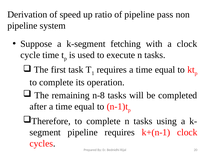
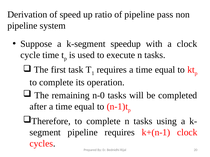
fetching: fetching -> speedup (126, 44)
n-8: n-8 -> n-0 (99, 96)
